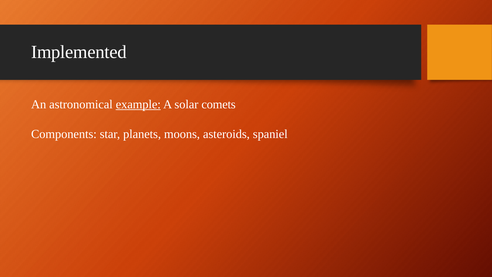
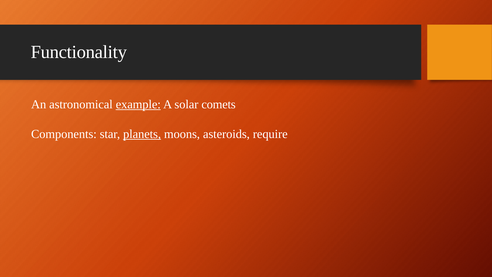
Implemented: Implemented -> Functionality (79, 52)
planets underline: none -> present (142, 134)
spaniel: spaniel -> require (270, 134)
